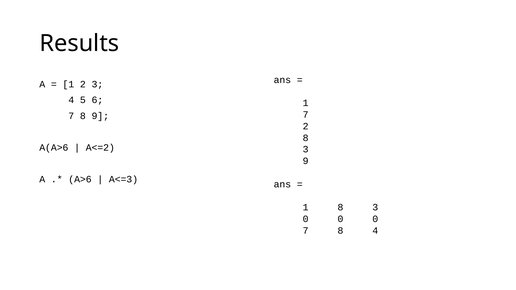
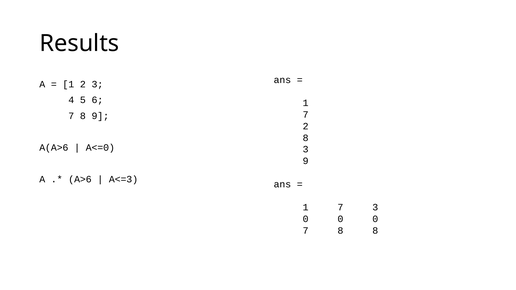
A<=2: A<=2 -> A<=0 (100, 148)
8: 8 -> 7 (340, 208)
8 4: 4 -> 8 (375, 231)
